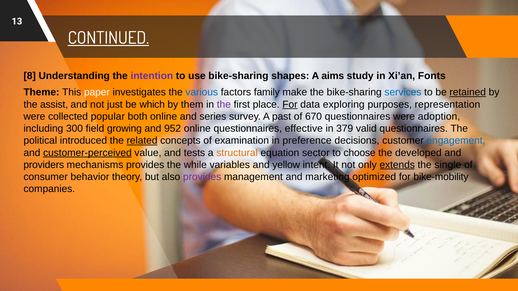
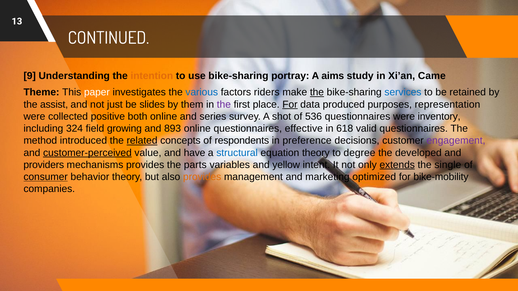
CONTINUED underline: present -> none (108, 38)
8: 8 -> 9 (30, 76)
intention colour: purple -> orange (152, 76)
shapes: shapes -> portray (290, 76)
Fonts: Fonts -> Came (432, 76)
family: family -> riders (267, 92)
the underline: none -> present (317, 92)
retained underline: present -> none (468, 92)
which: which -> slides (152, 105)
exploring: exploring -> produced (344, 105)
popular: popular -> positive (108, 117)
past: past -> shot (282, 117)
670: 670 -> 536 (314, 117)
adoption: adoption -> inventory (439, 117)
300: 300 -> 324 (75, 129)
952: 952 -> 893 (173, 129)
379: 379 -> 618 (345, 129)
political: political -> method (40, 141)
examination: examination -> respondents (242, 141)
engagement colour: blue -> purple (456, 141)
tests: tests -> have (195, 153)
structural colour: orange -> blue (237, 153)
equation sector: sector -> theory (316, 153)
choose: choose -> degree (359, 153)
while: while -> parts (195, 165)
consumer underline: none -> present (46, 177)
provides colour: purple -> orange (202, 177)
